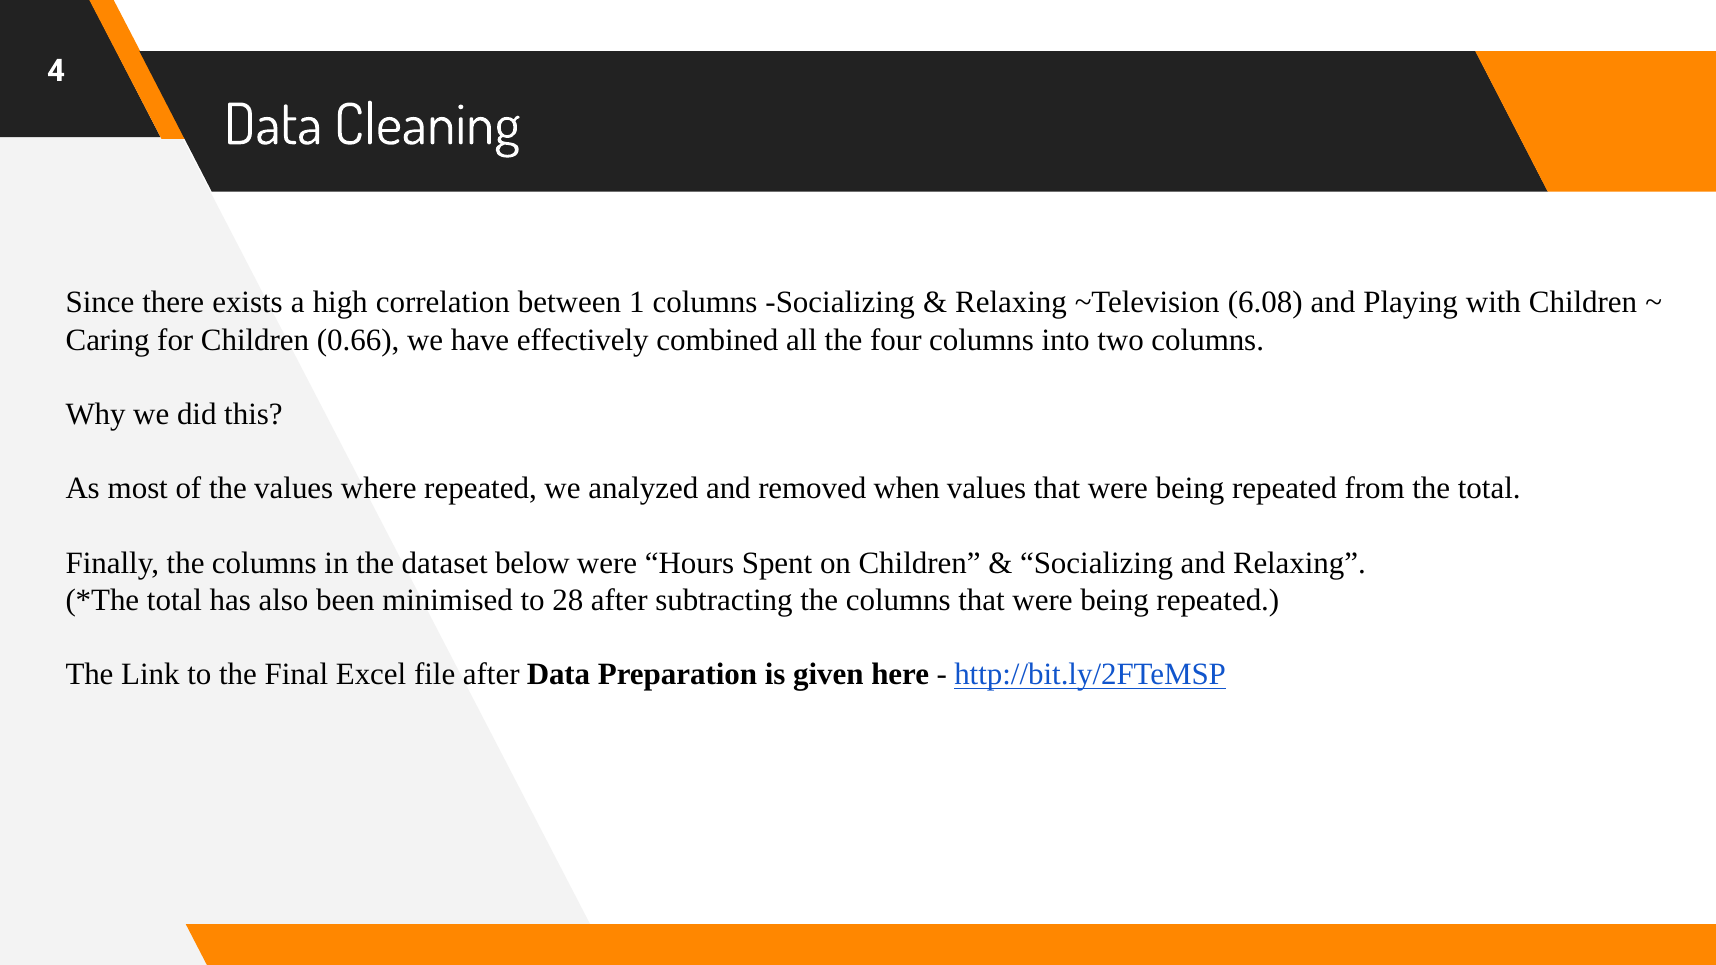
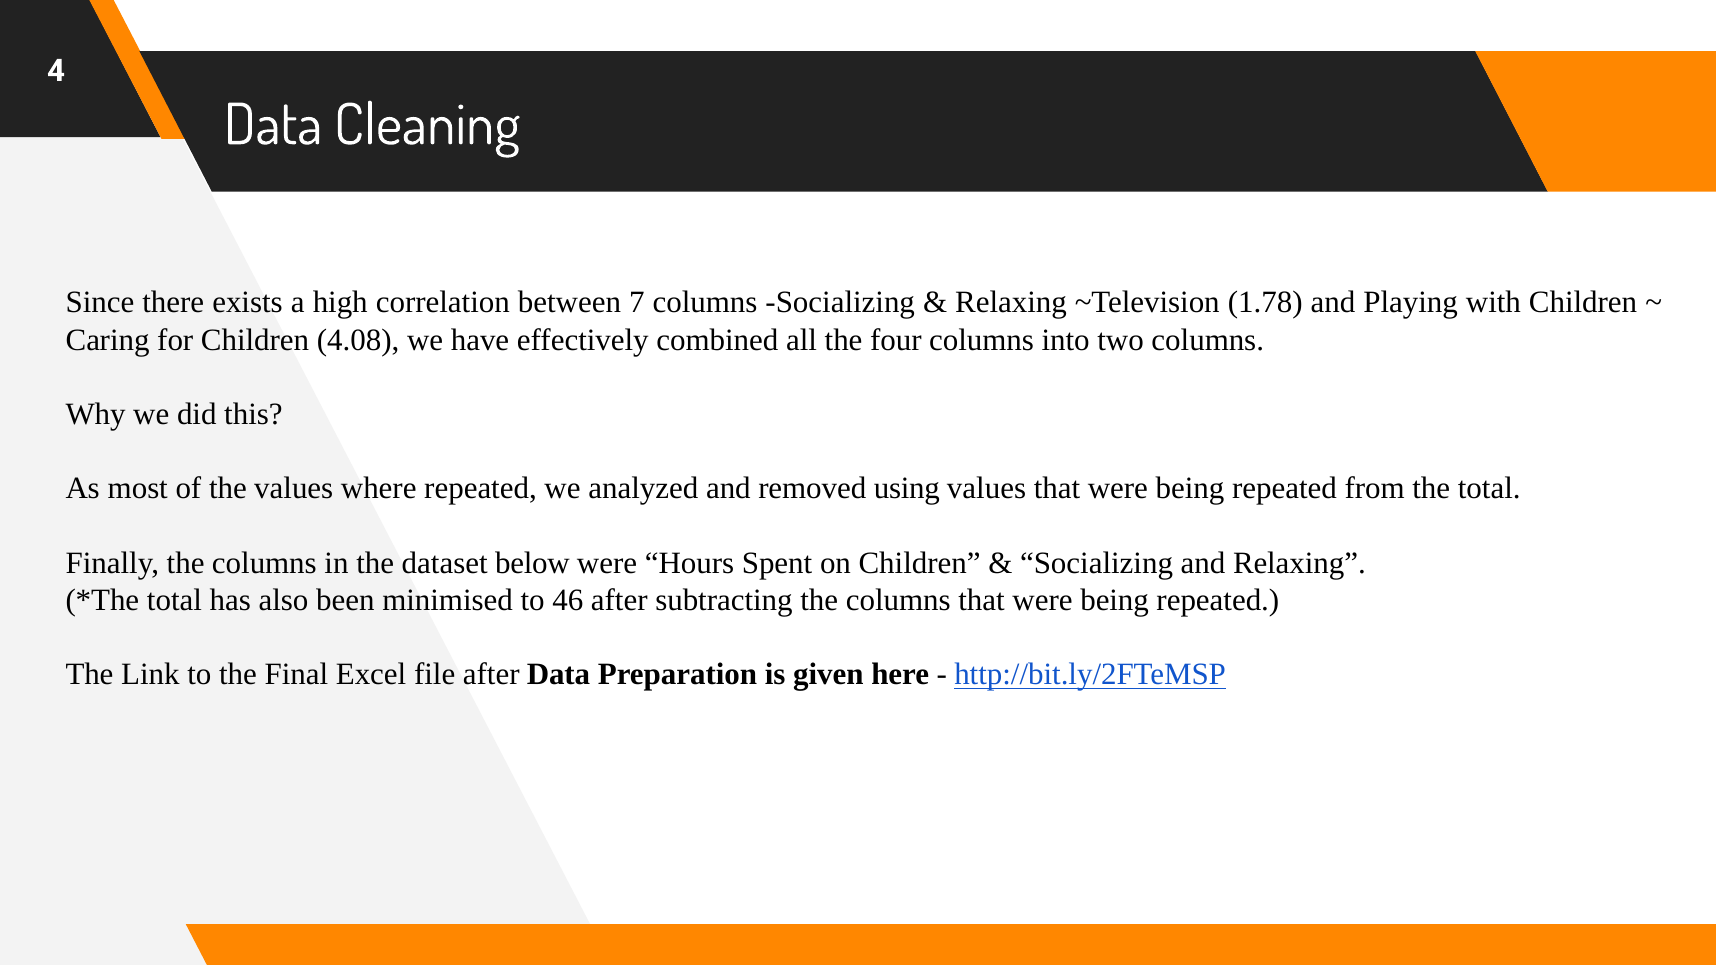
1: 1 -> 7 (637, 303)
6.08: 6.08 -> 1.78 (1265, 303)
0.66: 0.66 -> 4.08 (358, 340)
when: when -> using (907, 489)
28: 28 -> 46 (568, 601)
